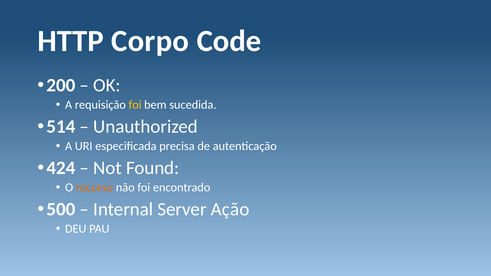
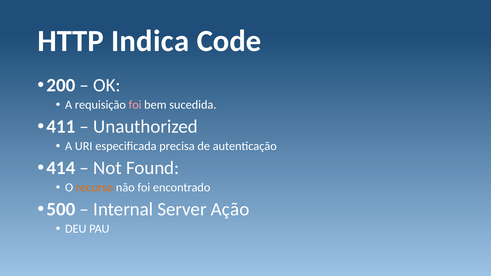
Corpo: Corpo -> Indica (150, 41)
foi colour: yellow -> pink (135, 105)
514: 514 -> 411 (61, 127)
424: 424 -> 414 (61, 168)
